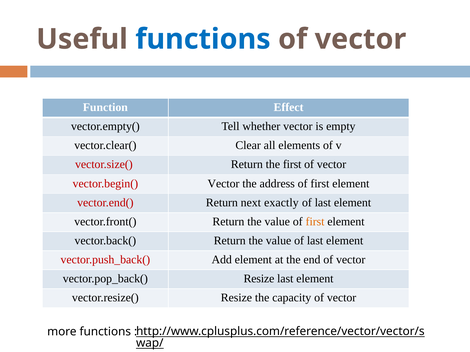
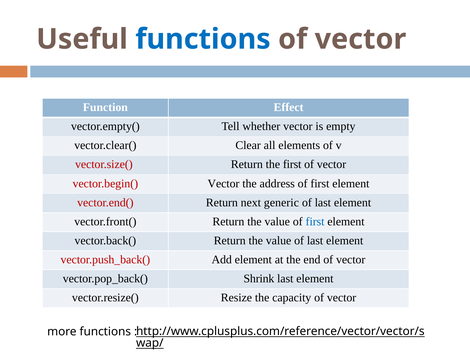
exactly: exactly -> generic (281, 203)
first colour: orange -> blue (315, 222)
Resize: Resize -> Shrink (259, 279)
